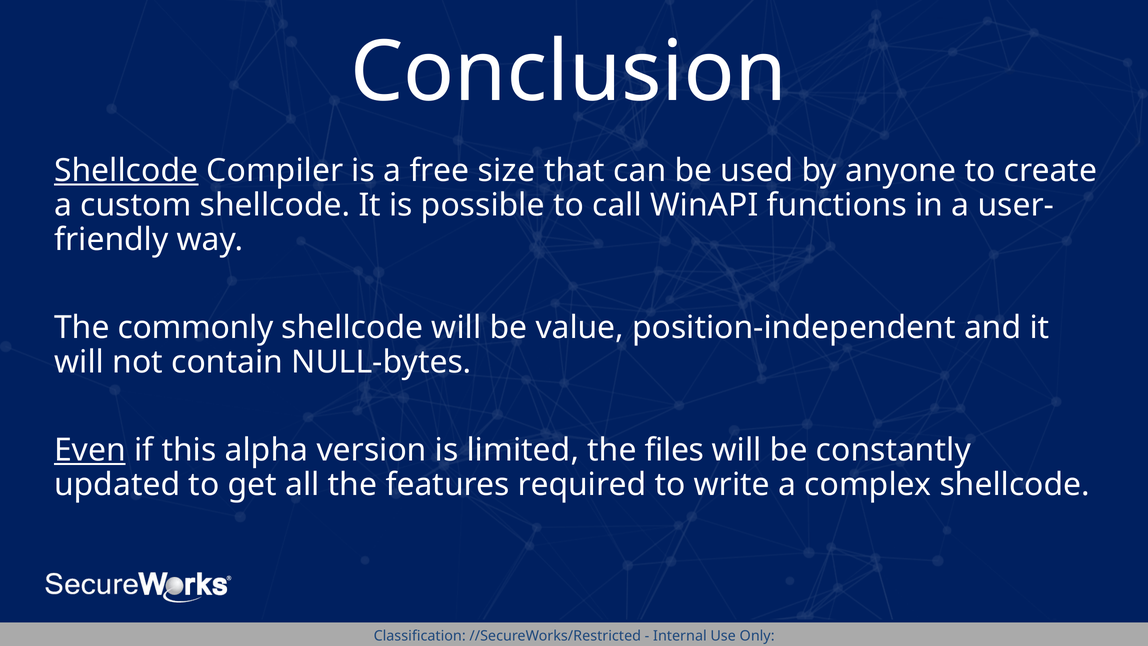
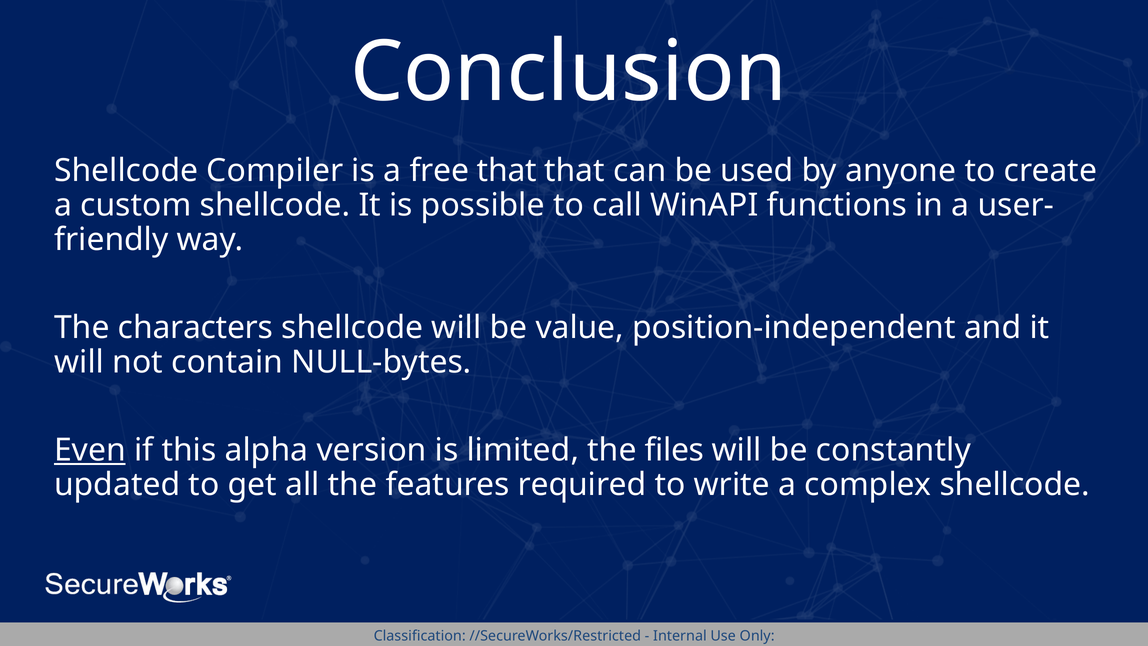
Shellcode underline: present -> none (126, 171)
free size: size -> that (507, 171)
commonly: commonly -> characters (196, 328)
